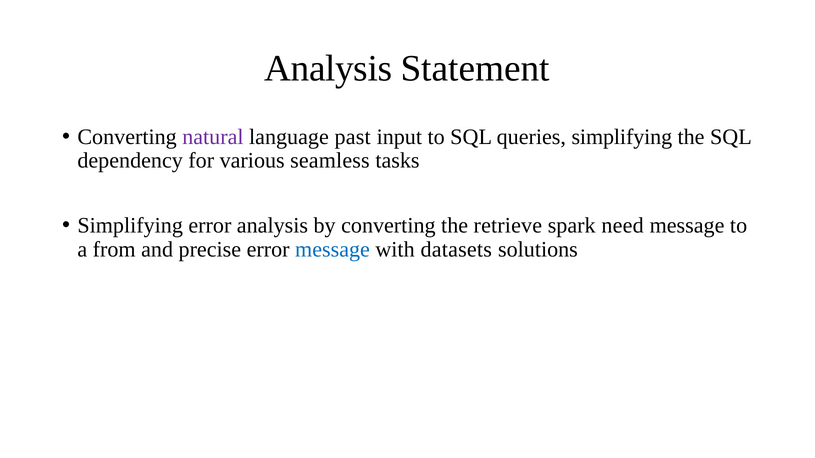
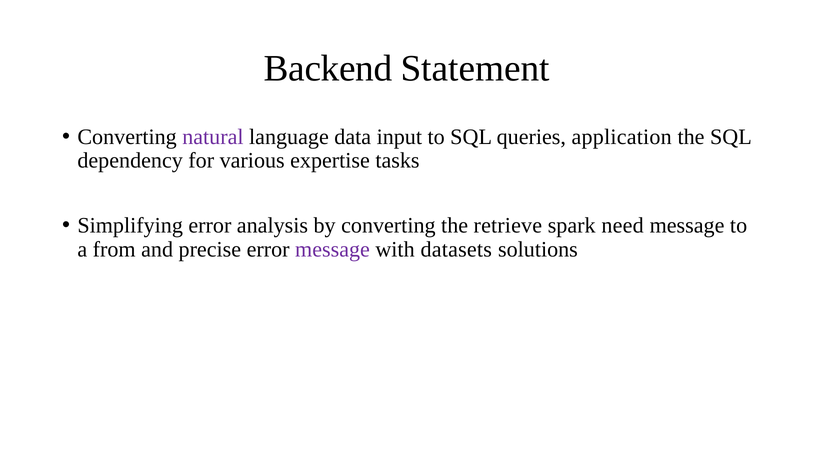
Analysis: Analysis -> Backend (328, 68)
past: past -> data (353, 137)
queries simplifying: simplifying -> application (622, 137)
seamless: seamless -> expertise (330, 161)
message colour: blue -> purple (332, 249)
